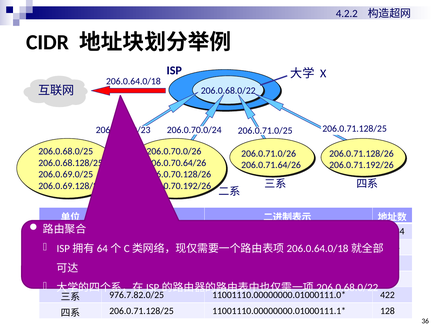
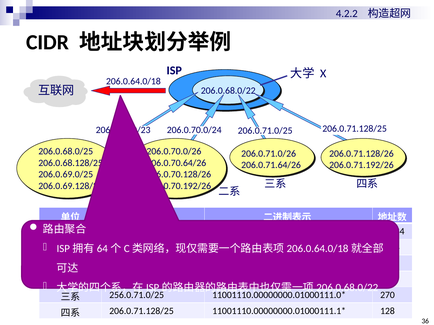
976.7.82.0/25: 976.7.82.0/25 -> 256.0.71.0/25 (137, 295)
422: 422 -> 270 (387, 295)
